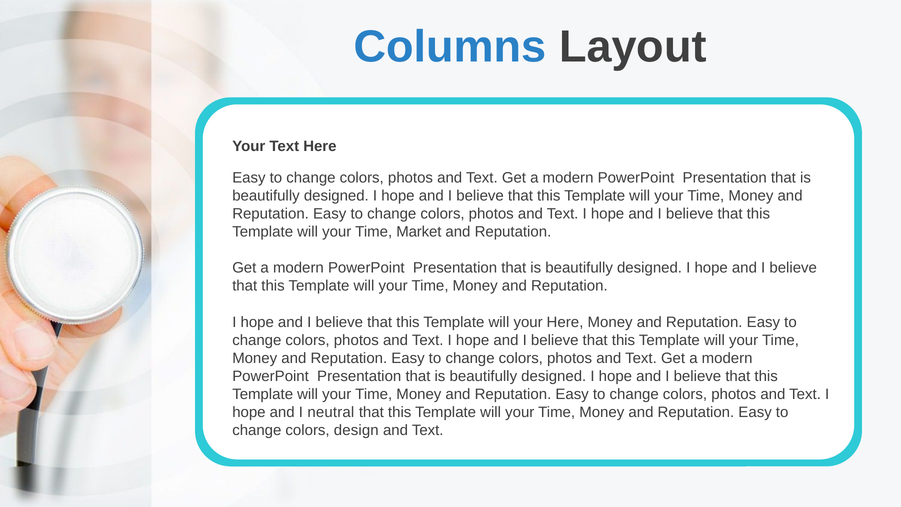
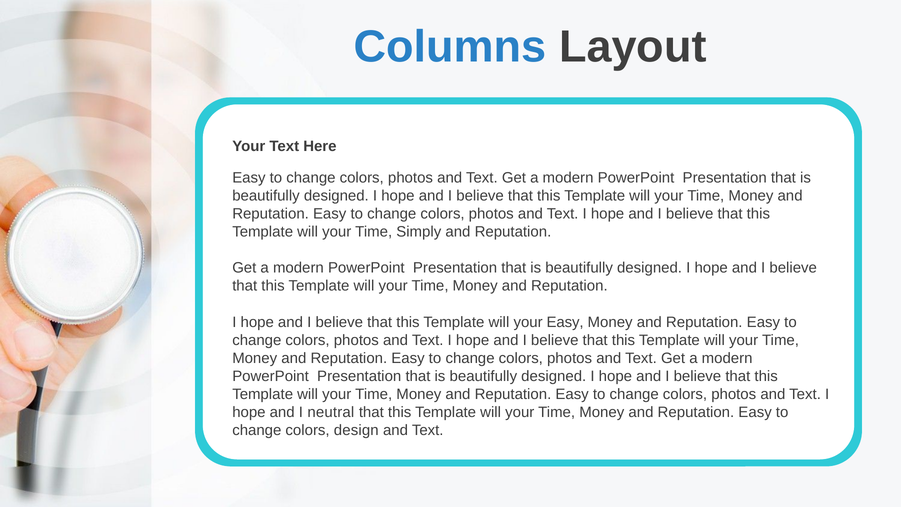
Market: Market -> Simply (419, 232)
your Here: Here -> Easy (565, 322)
